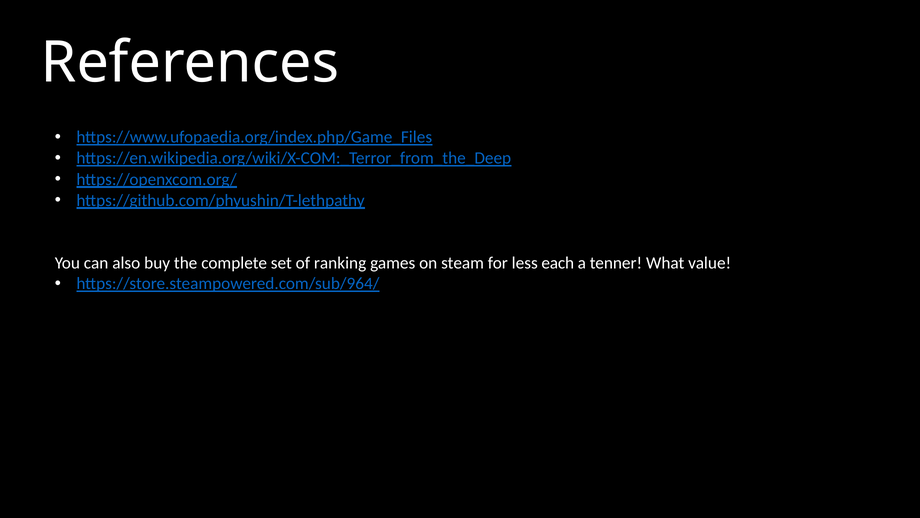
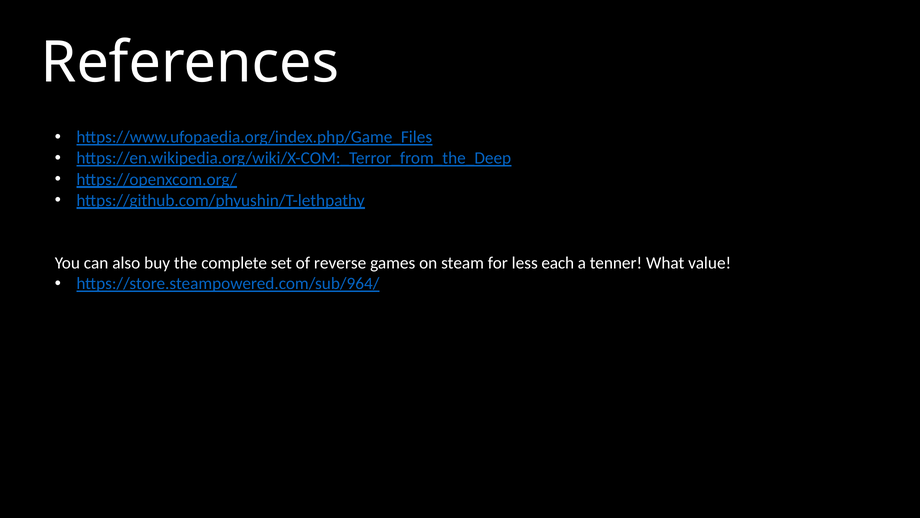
ranking: ranking -> reverse (340, 263)
